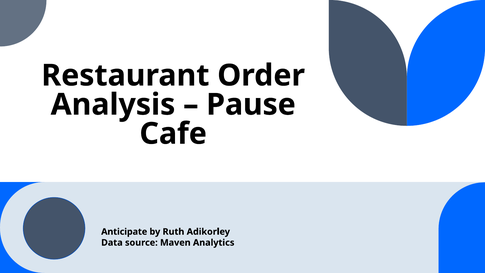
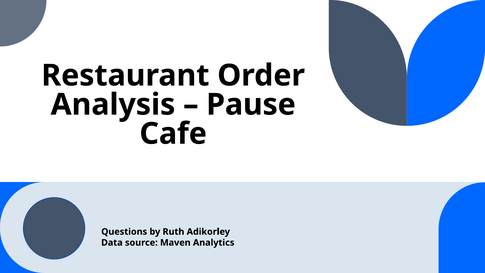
Anticipate: Anticipate -> Questions (124, 232)
